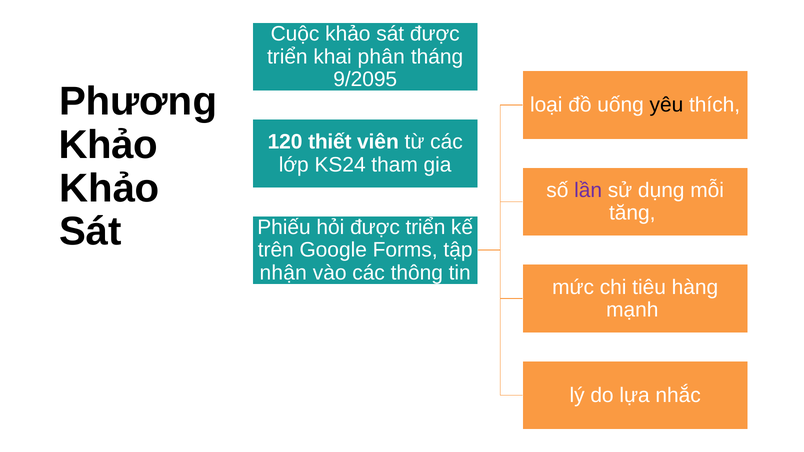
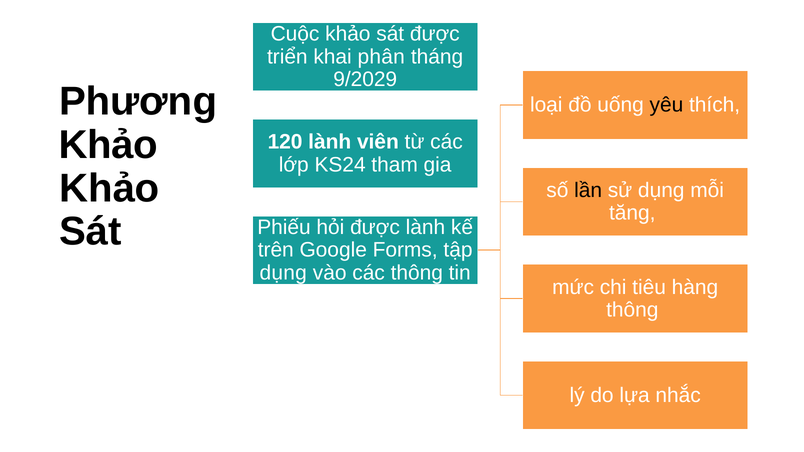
9/2095: 9/2095 -> 9/2029 (365, 79)
120 thiết: thiết -> lành (330, 142)
lần colour: purple -> black (588, 191)
hỏi được triển: triển -> lành (425, 228)
nhận: nhận -> dụng (283, 273)
mạnh: mạnh -> thông (632, 310)
